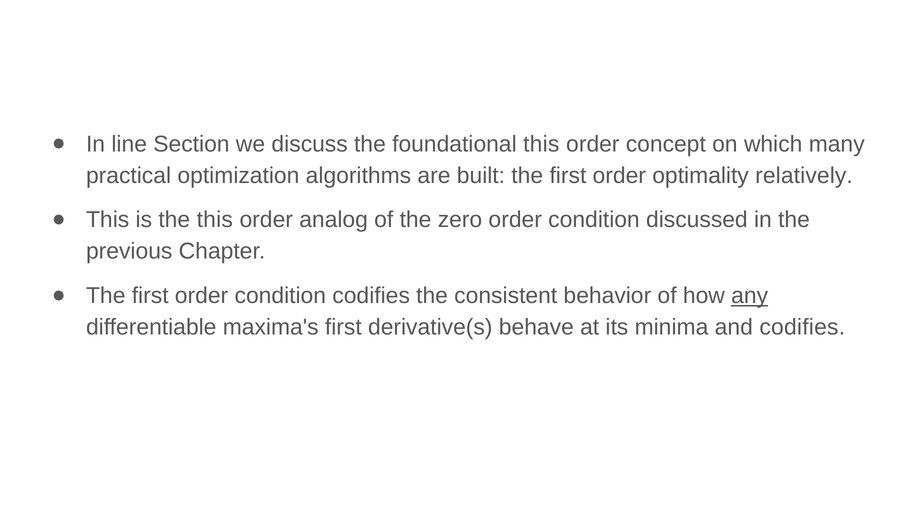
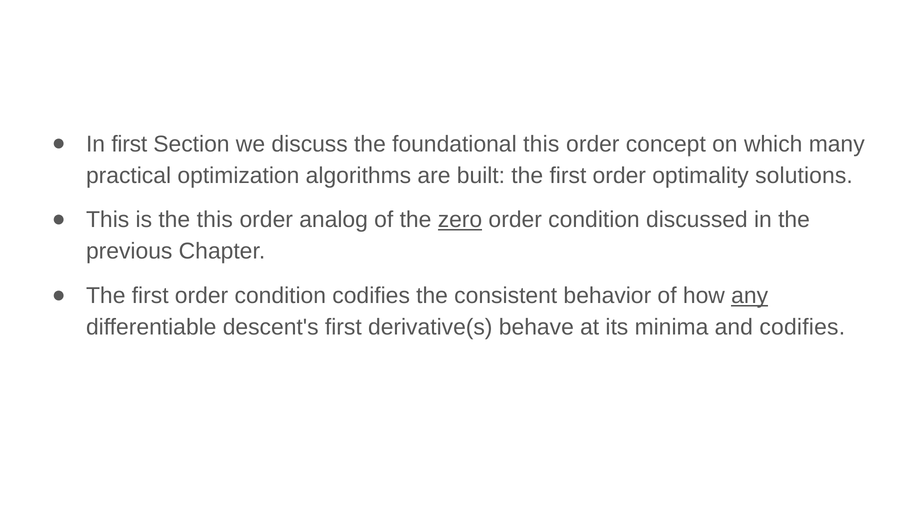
In line: line -> first (129, 144)
relatively: relatively -> solutions (804, 175)
zero underline: none -> present (460, 220)
maxima's: maxima's -> descent's (271, 327)
